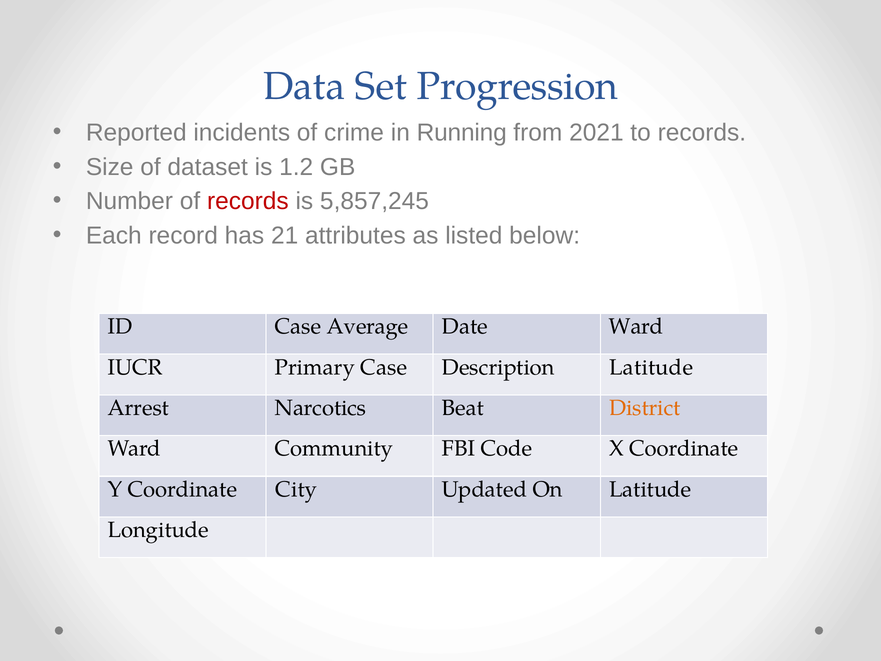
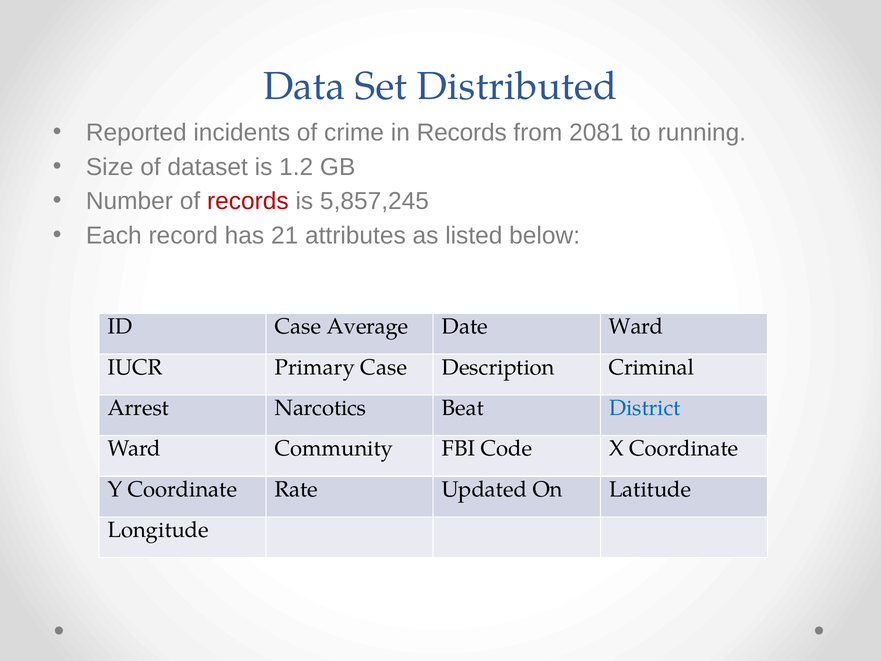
Progression: Progression -> Distributed (517, 87)
in Running: Running -> Records (462, 133)
2021: 2021 -> 2081 (596, 133)
to records: records -> running (702, 133)
Description Latitude: Latitude -> Criminal (651, 367)
District colour: orange -> blue (645, 408)
City: City -> Rate (296, 489)
